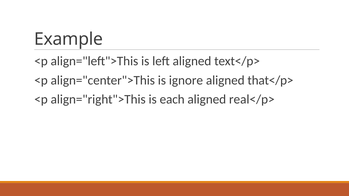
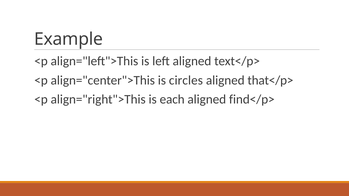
ignore: ignore -> circles (186, 80)
real</p>: real</p> -> find</p> (252, 100)
